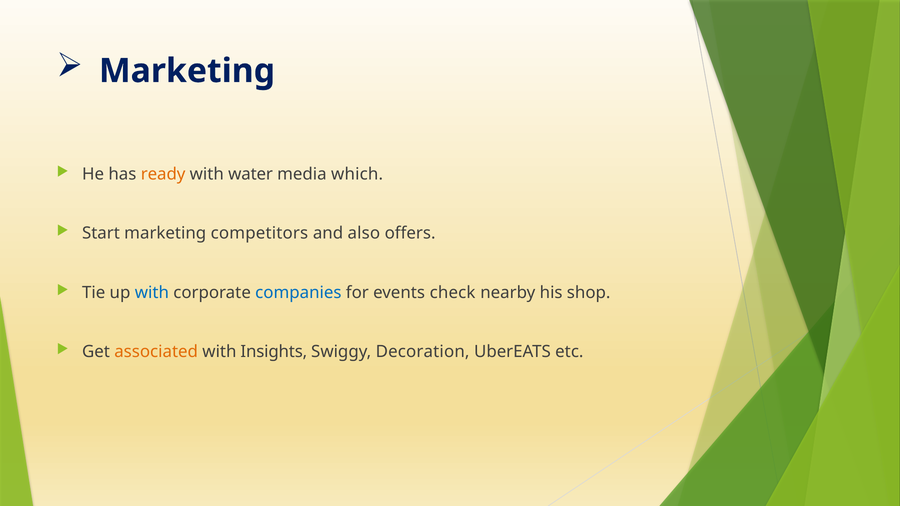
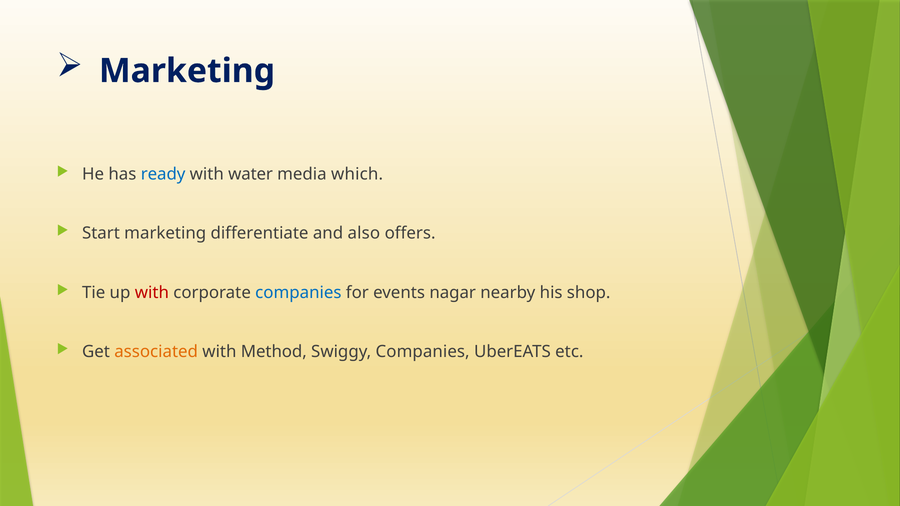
ready colour: orange -> blue (163, 174)
competitors: competitors -> differentiate (260, 233)
with colour: blue -> red (152, 293)
check: check -> nagar (453, 293)
Insights: Insights -> Method (274, 352)
Swiggy Decoration: Decoration -> Companies (423, 352)
